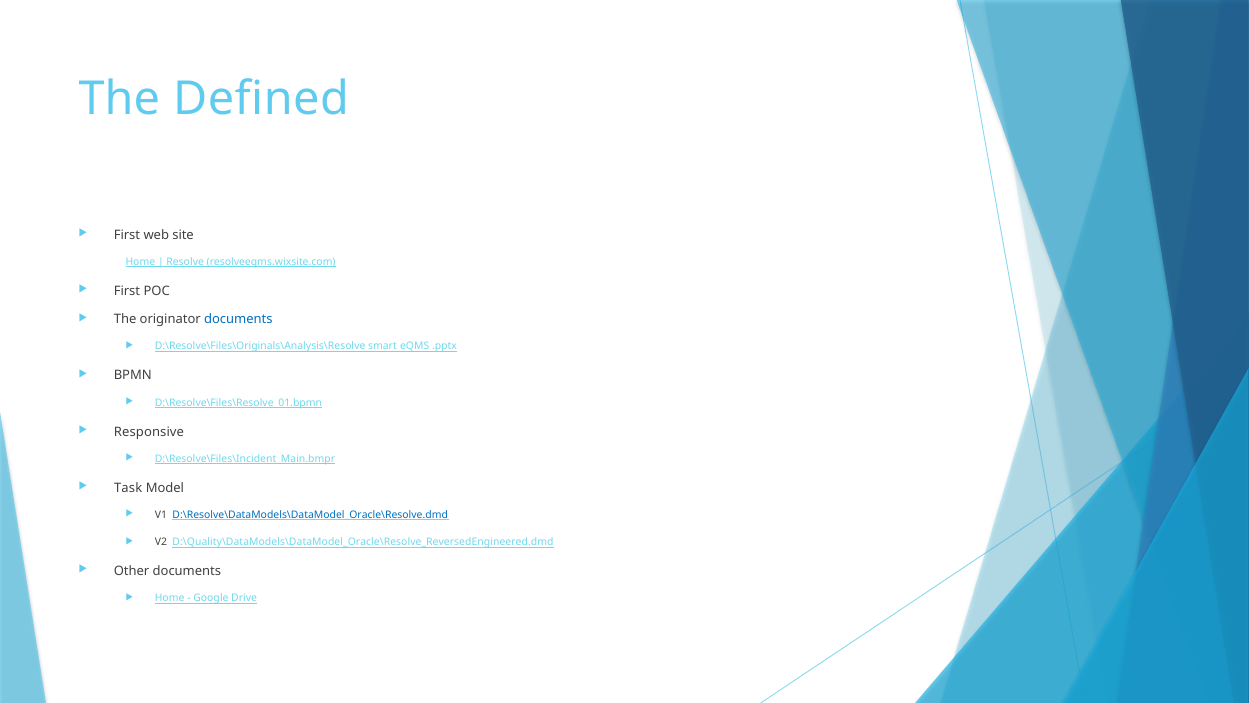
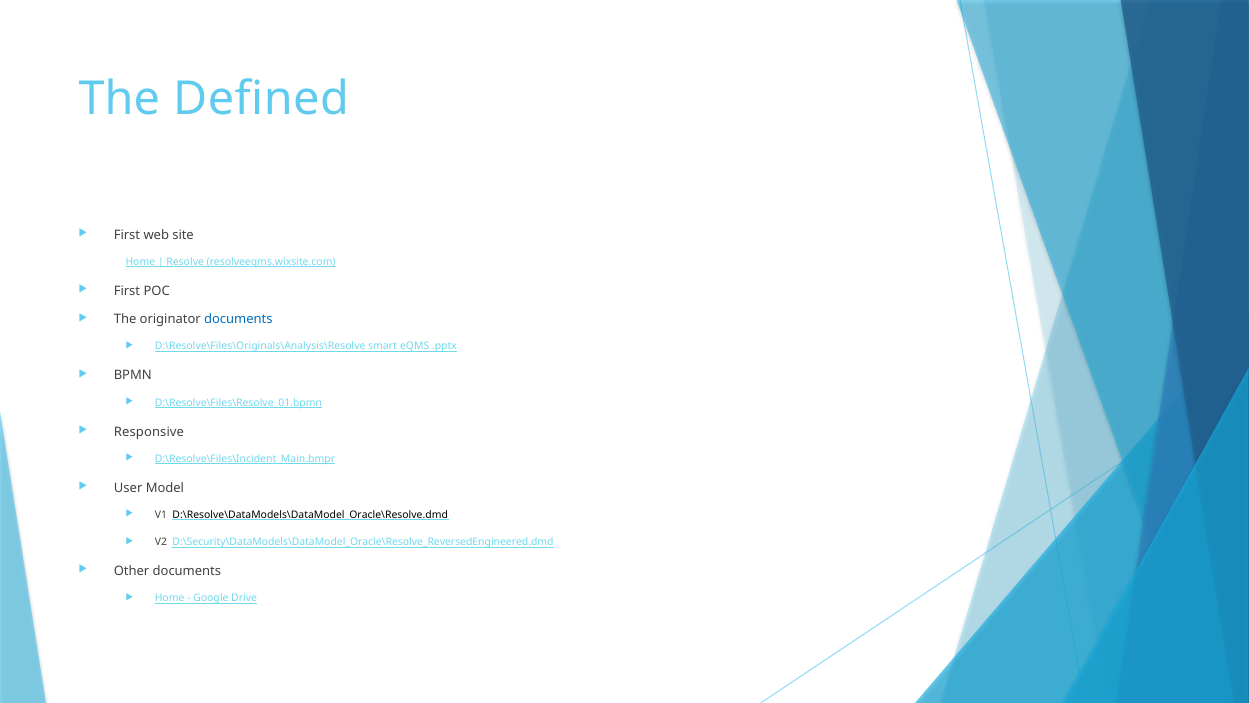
Task: Task -> User (128, 487)
D:\Resolve\DataModels\DataModel_Oracle\Resolve.dmd colour: blue -> black (310, 514)
D:\Quality\DataModels\DataModel_Oracle\Resolve_ReversedEngineered.dmd: D:\Quality\DataModels\DataModel_Oracle\Resolve_ReversedEngineered.dmd -> D:\Security\DataModels\DataModel_Oracle\Resolve_ReversedEngineered.dmd (363, 542)
